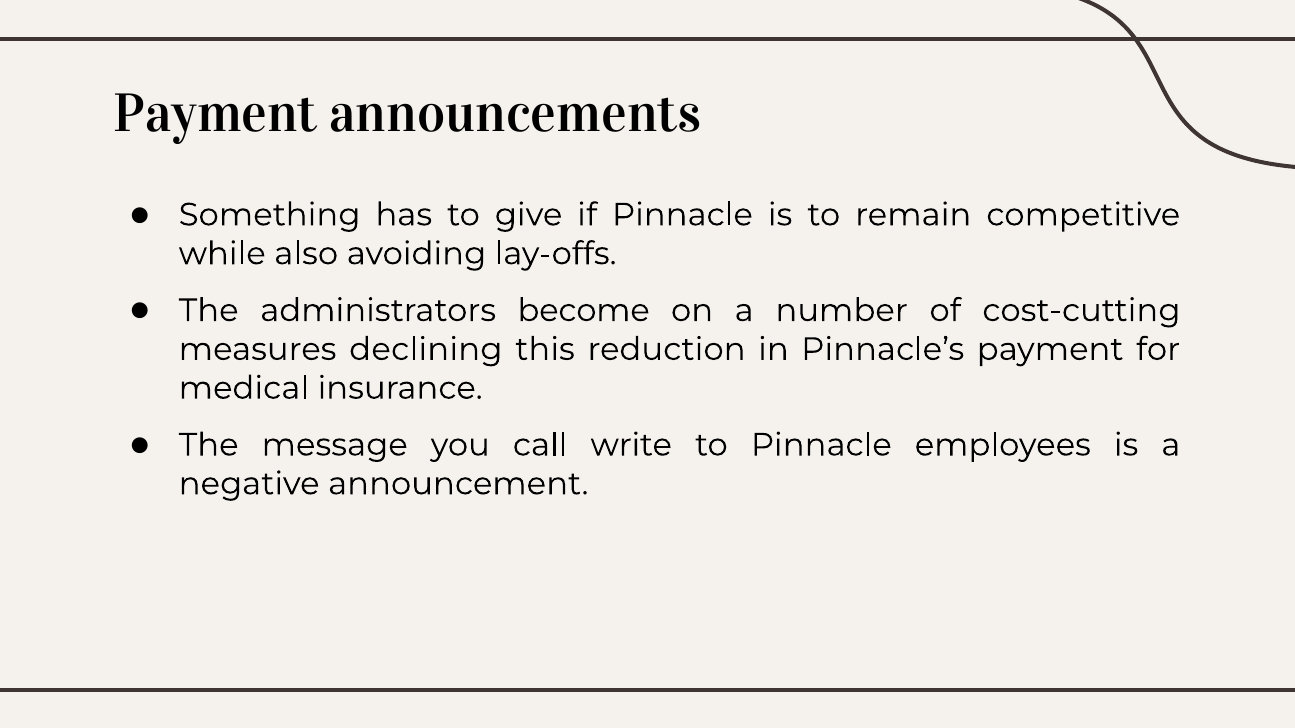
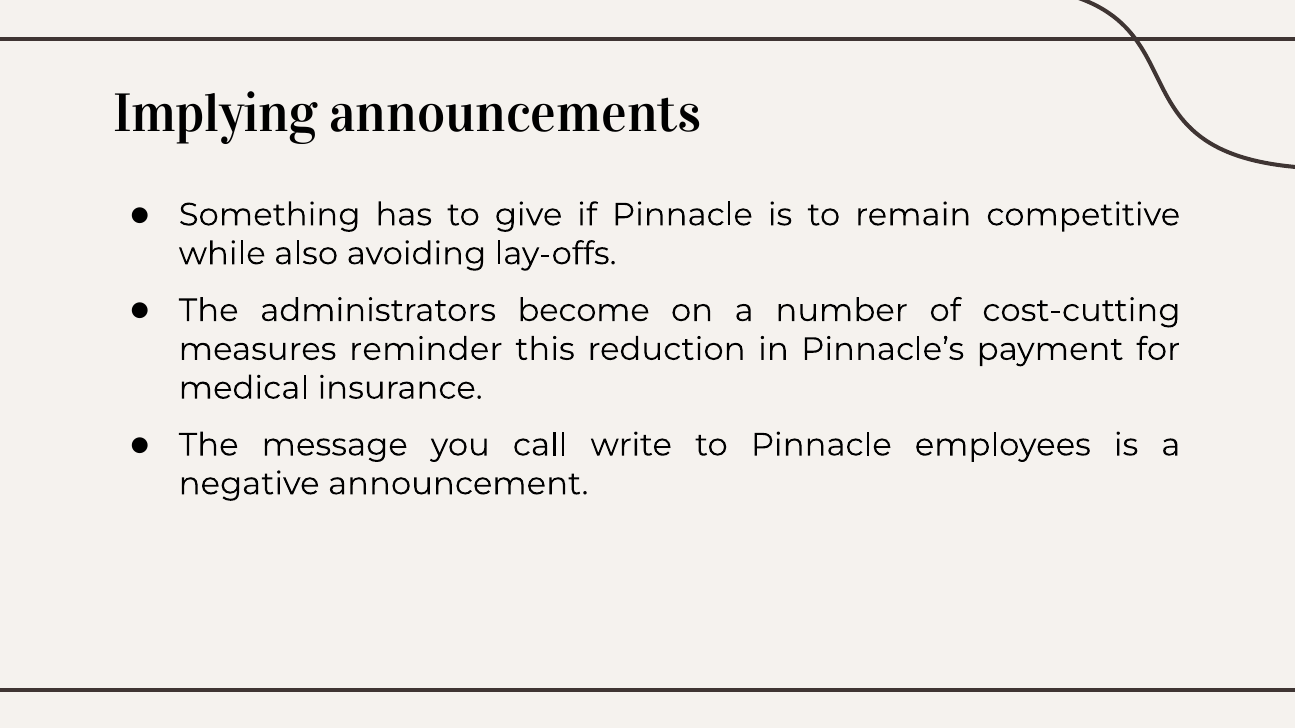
Payment: Payment -> Implying (216, 114)
declining: declining -> reminder (426, 349)
